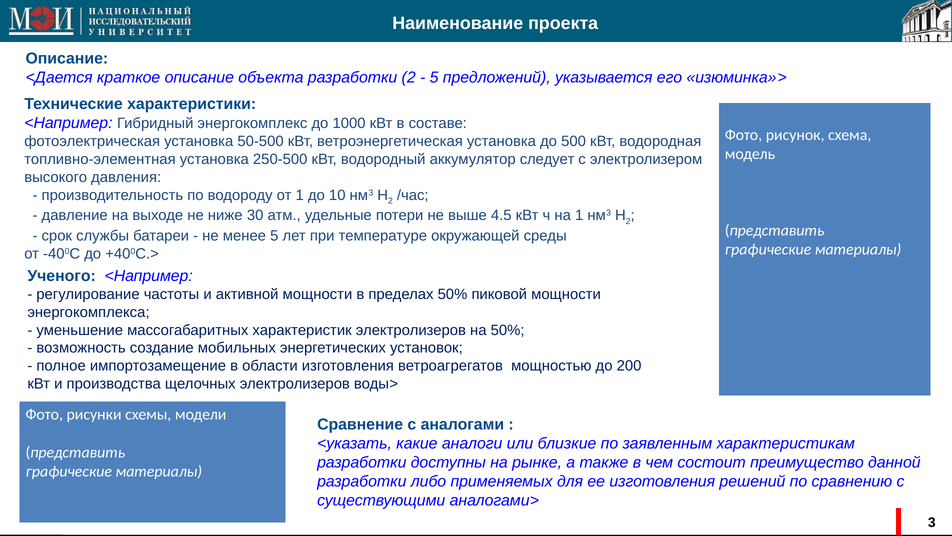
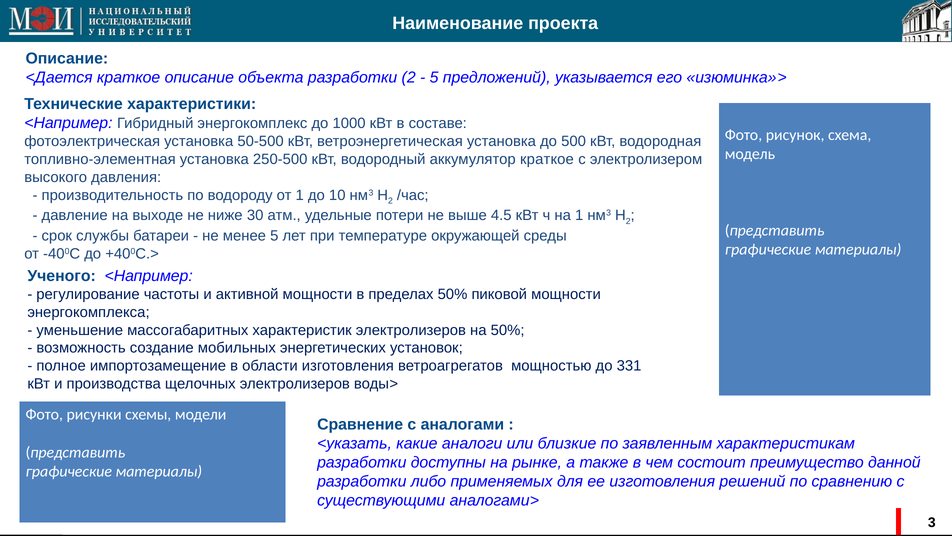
аккумулятор следует: следует -> краткое (547, 159)
200: 200 -> 331 (629, 366)
